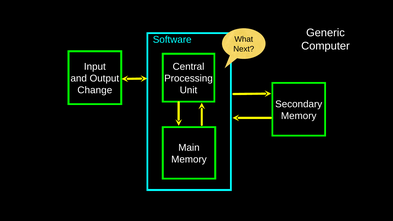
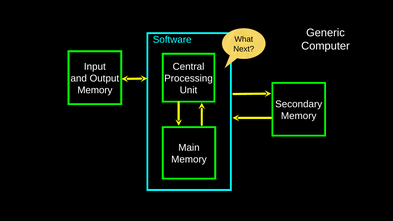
Change: Change -> Memory (95, 90)
